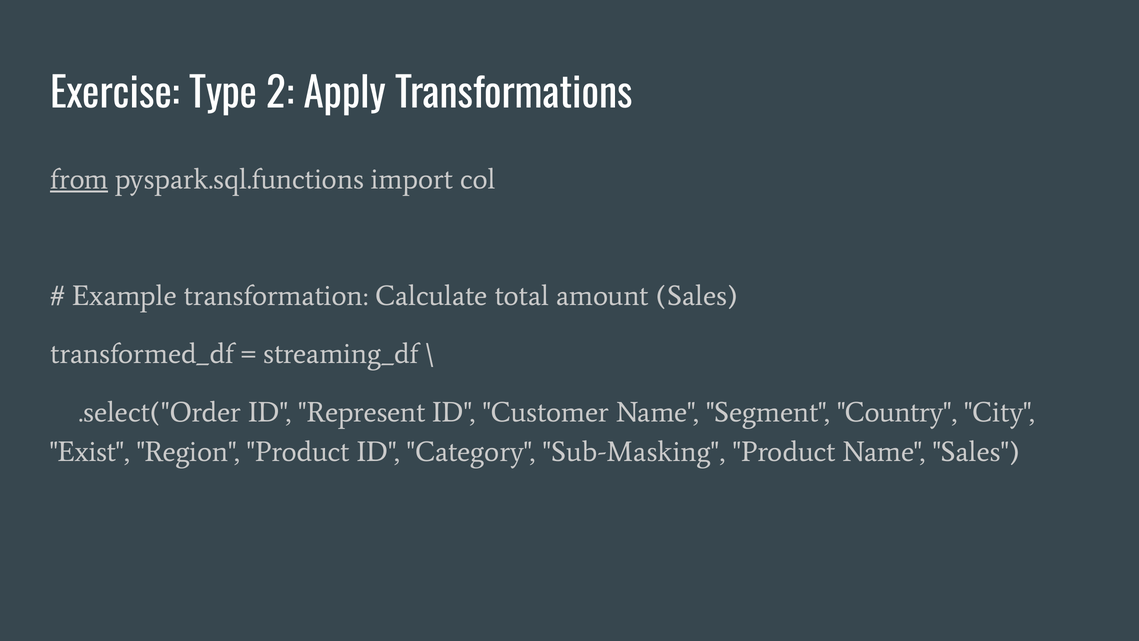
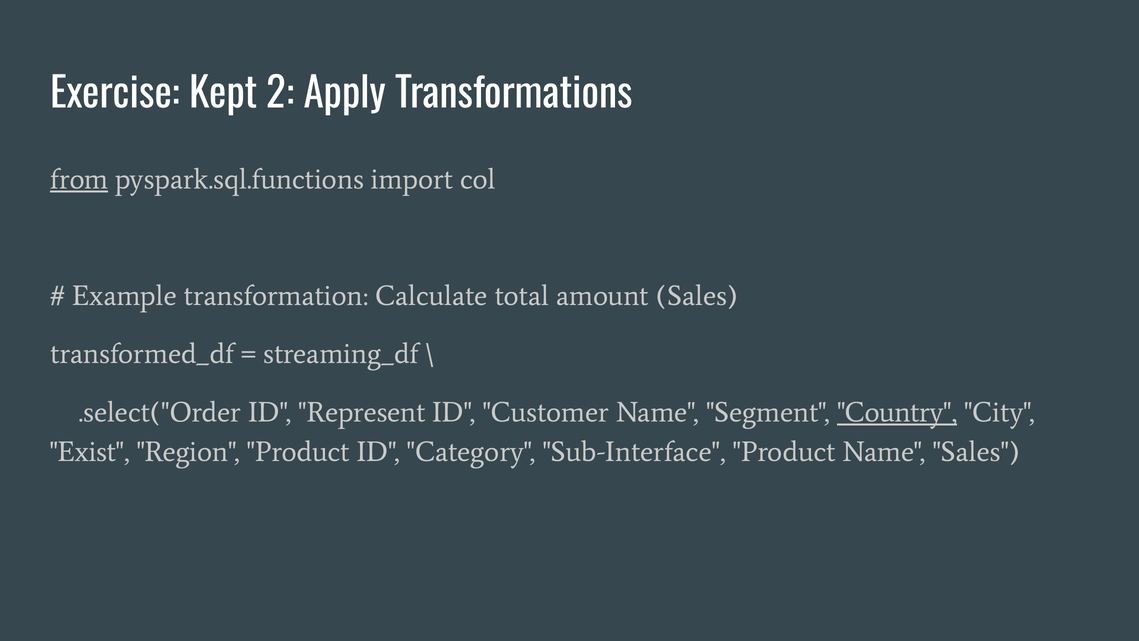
Type: Type -> Kept (223, 94)
Country underline: none -> present (897, 412)
Sub-Masking: Sub-Masking -> Sub-Interface (634, 451)
